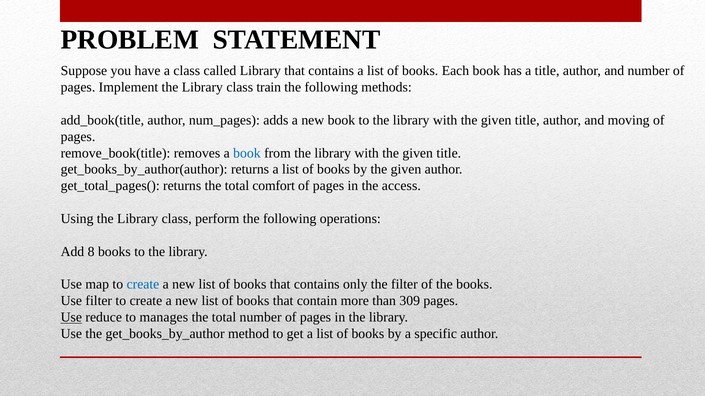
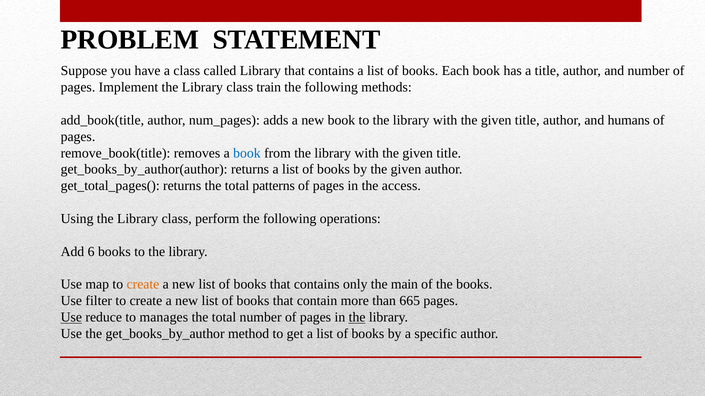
moving: moving -> humans (629, 120)
comfort: comfort -> patterns (274, 186)
8: 8 -> 6 (91, 252)
create colour: blue -> orange (143, 285)
the filter: filter -> main (404, 285)
309: 309 -> 665 (410, 301)
the underline: none -> present (357, 318)
